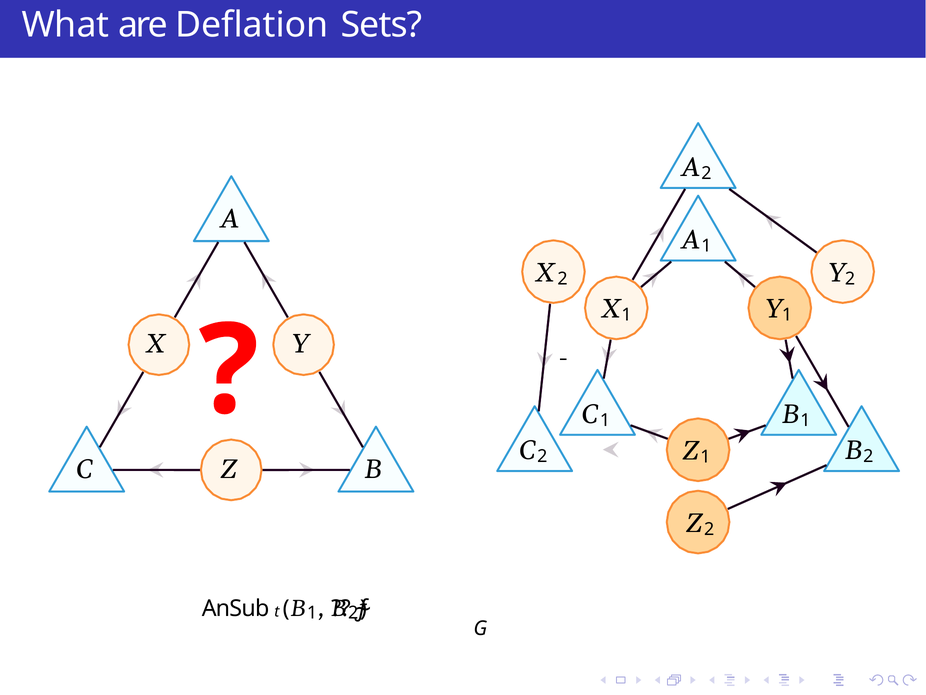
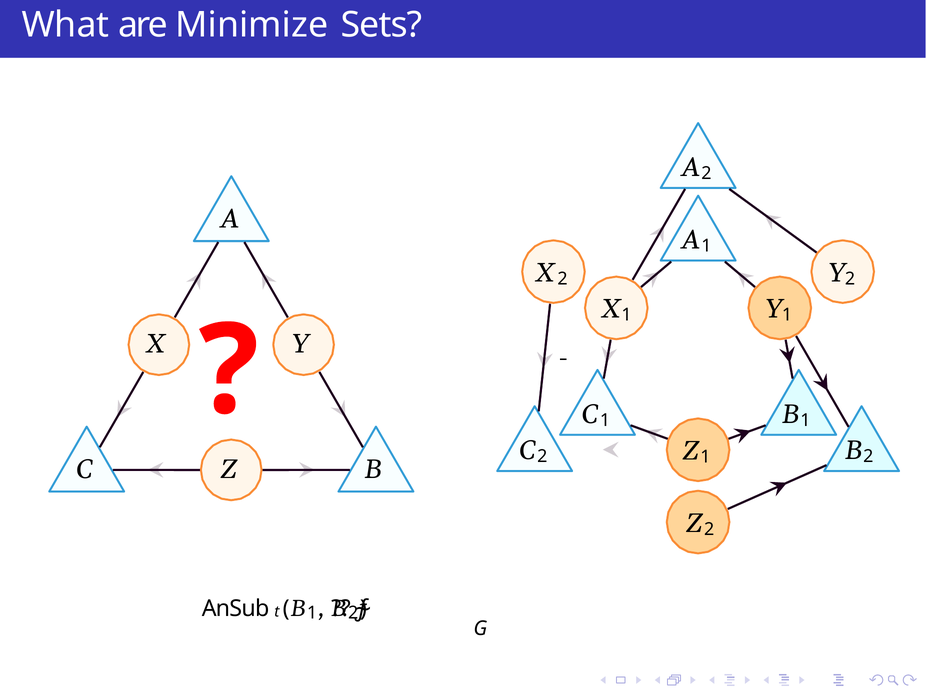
Deflation: Deflation -> Minimize (252, 25)
